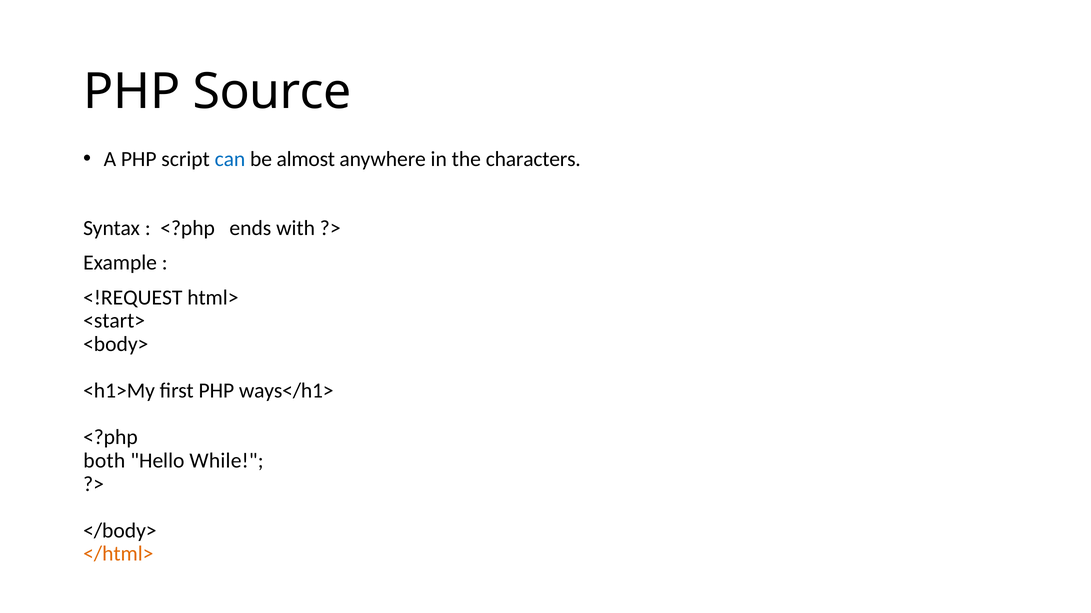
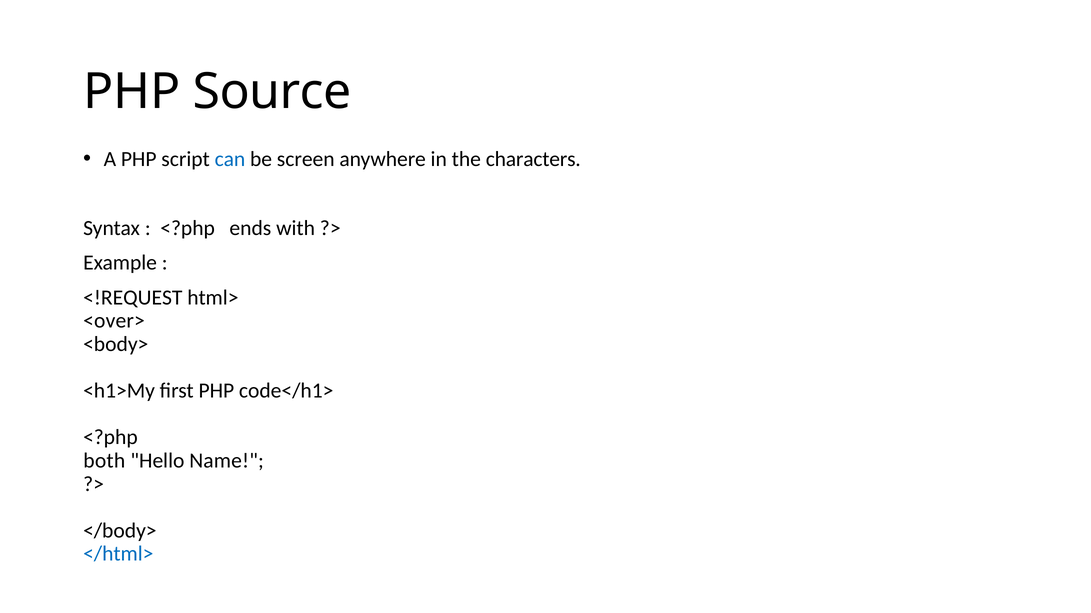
almost: almost -> screen (306, 159)
<start>: <start> -> <over> (114, 321)
ways</h1>: ways</h1> -> code</h1> (286, 391)
While: While -> Name (227, 461)
</html> colour: orange -> blue (118, 554)
